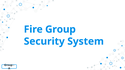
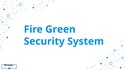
Fire Group: Group -> Green (60, 29)
